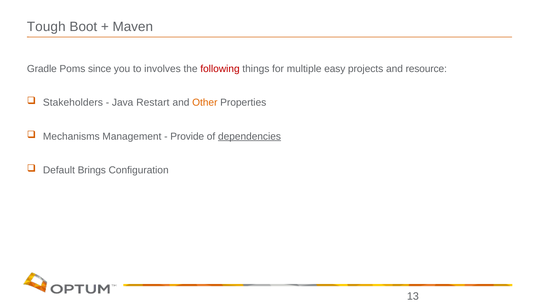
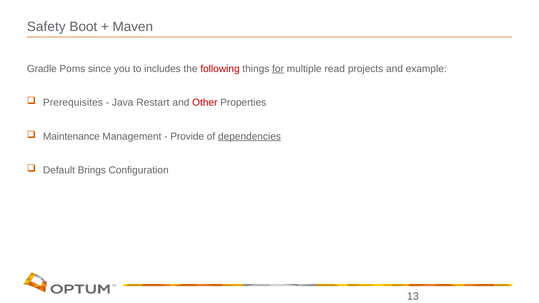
Tough: Tough -> Safety (46, 27)
involves: involves -> includes (162, 69)
for underline: none -> present (278, 69)
easy: easy -> read (335, 69)
resource: resource -> example (426, 69)
Stakeholders: Stakeholders -> Prerequisites (73, 103)
Other colour: orange -> red (205, 103)
Mechanisms: Mechanisms -> Maintenance (71, 136)
